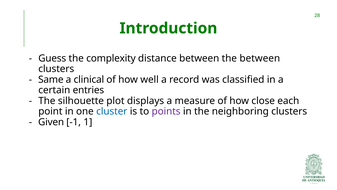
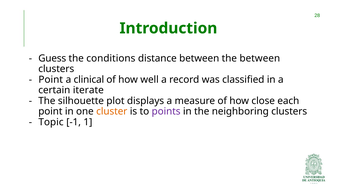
complexity: complexity -> conditions (111, 58)
Same: Same -> Point (51, 79)
entries: entries -> iterate (88, 90)
cluster colour: blue -> orange (112, 111)
Given: Given -> Topic (51, 122)
